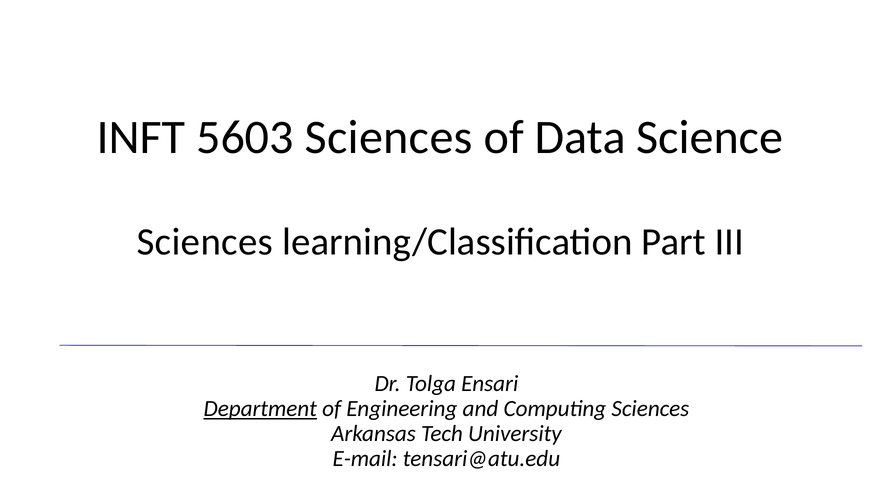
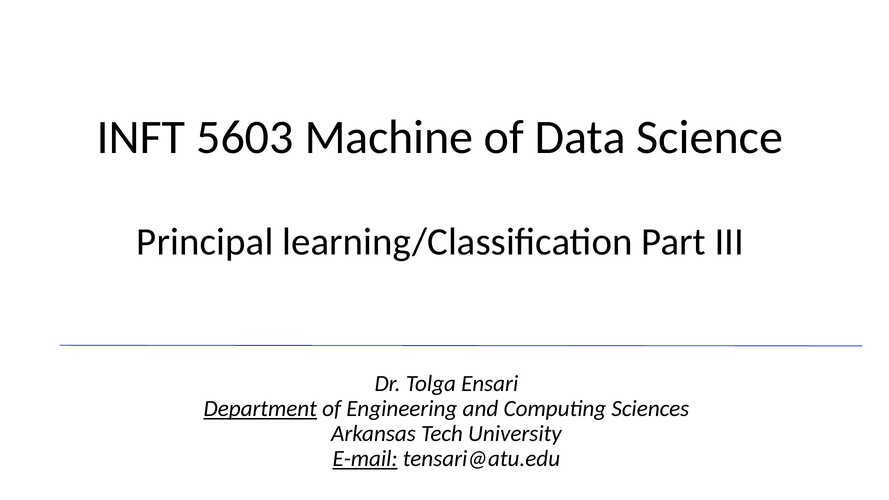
5603 Sciences: Sciences -> Machine (389, 137)
Sciences: Sciences -> Principal (205, 242)
E-mail underline: none -> present (365, 459)
